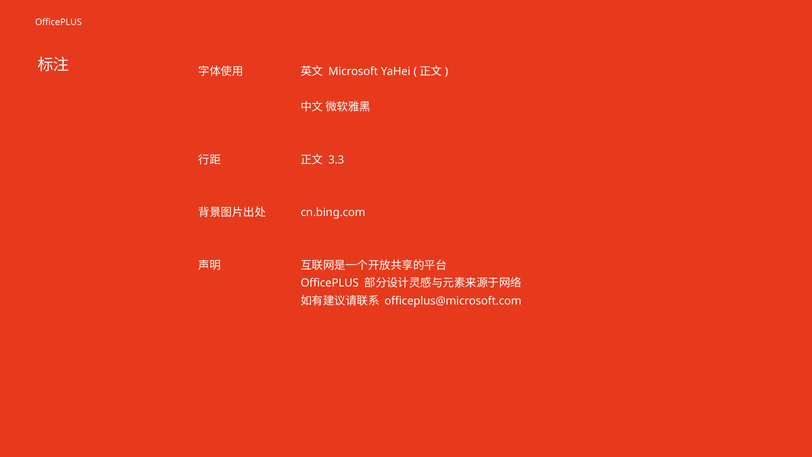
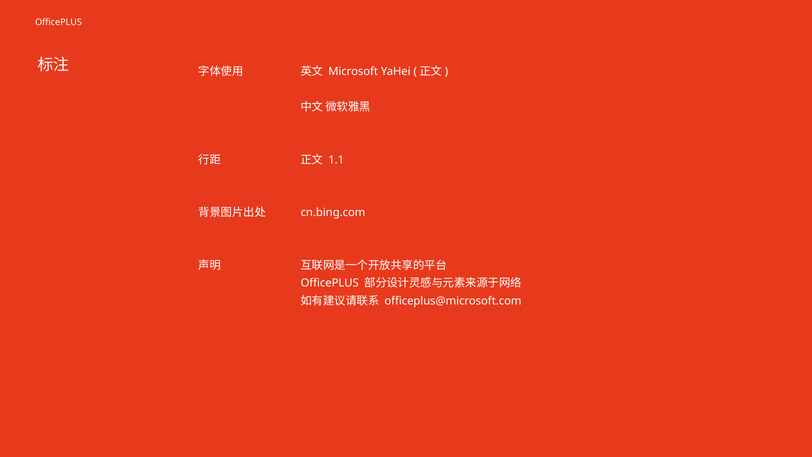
3.3: 3.3 -> 1.1 (336, 160)
